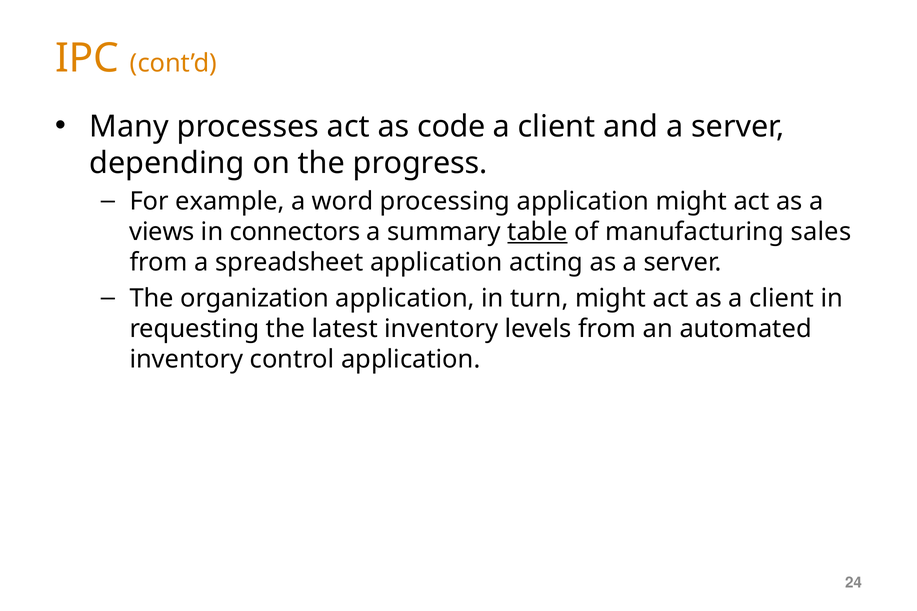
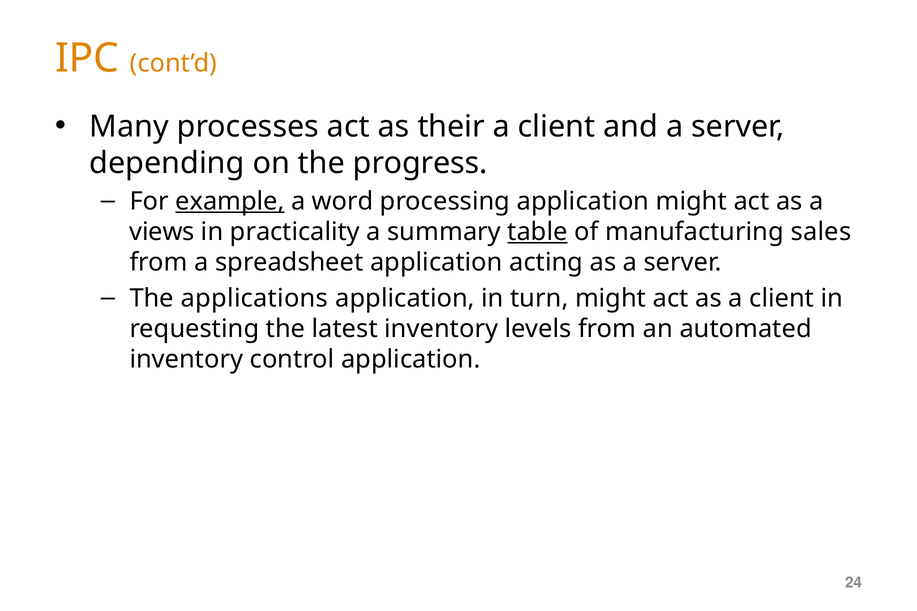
code: code -> their (451, 127)
example underline: none -> present (230, 202)
connectors: connectors -> practicality (295, 232)
organization: organization -> applications (254, 298)
